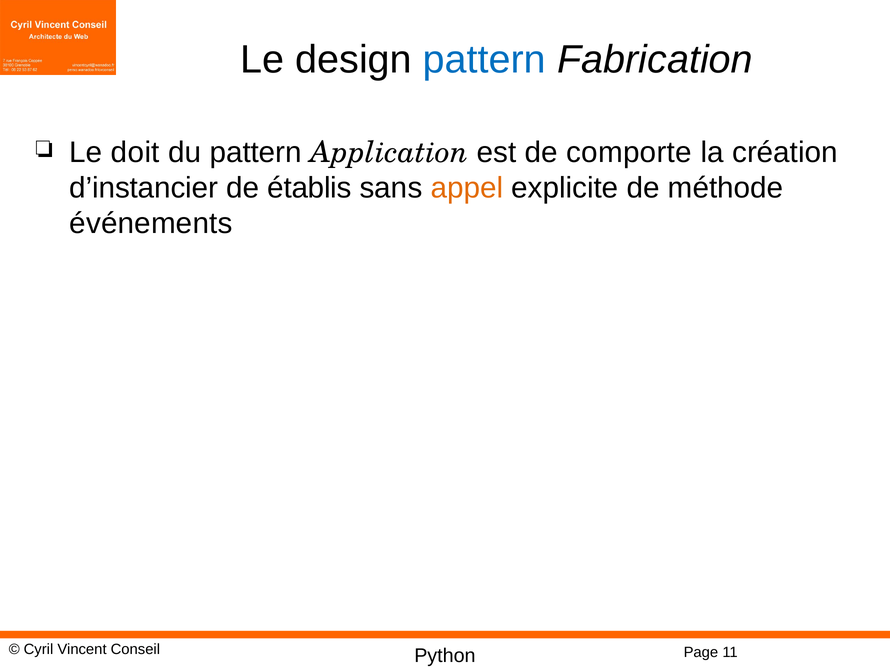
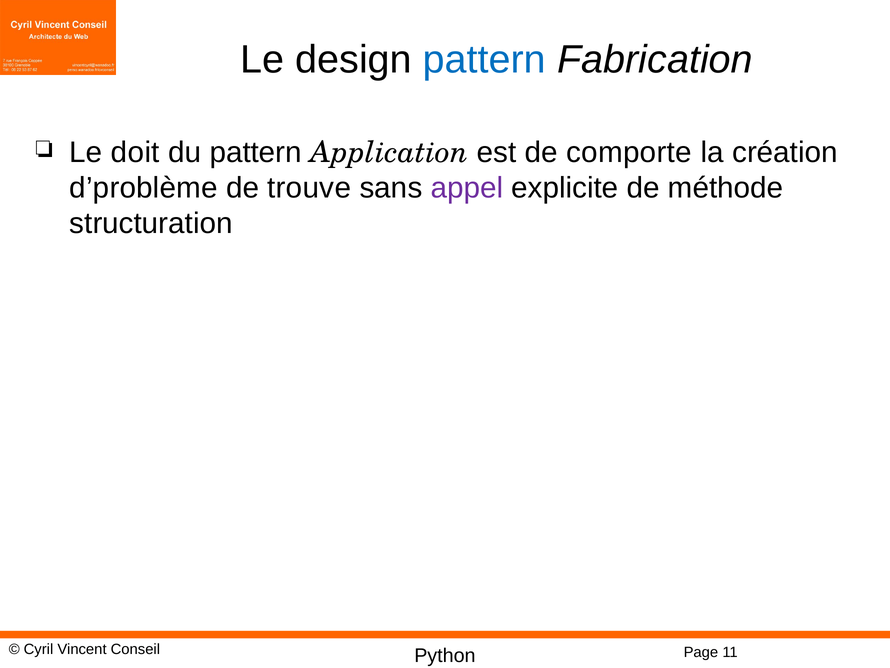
d’instancier: d’instancier -> d’problème (144, 188)
établis: établis -> trouve (309, 188)
appel colour: orange -> purple (467, 188)
événements: événements -> structuration (151, 223)
